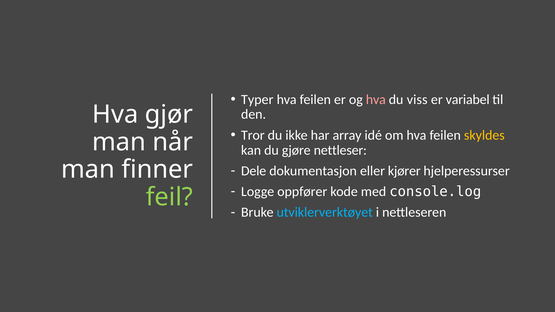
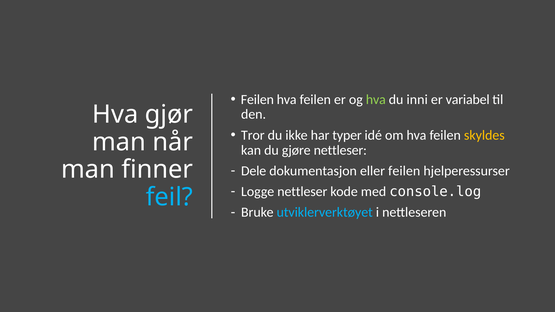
Typer: Typer -> Feilen (257, 99)
hva colour: pink -> light green (376, 99)
viss: viss -> inni (417, 99)
array: array -> typer (347, 135)
eller kjører: kjører -> feilen (404, 171)
Logge oppfører: oppfører -> nettleser (302, 192)
feil colour: light green -> light blue (169, 197)
